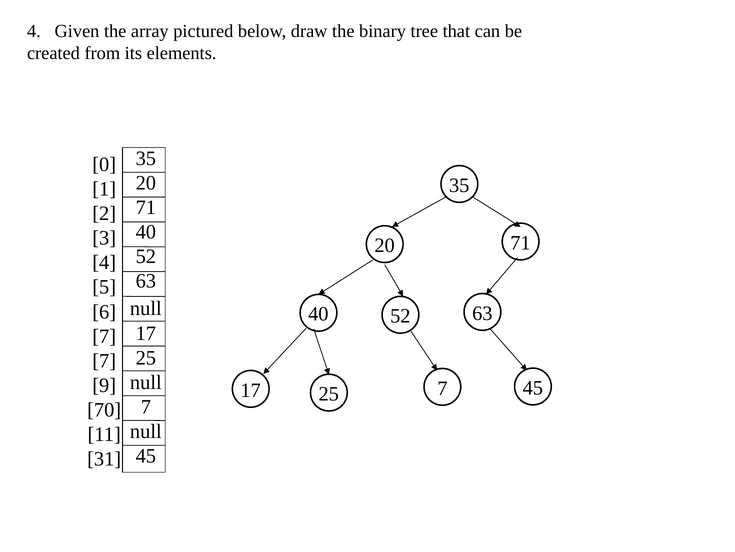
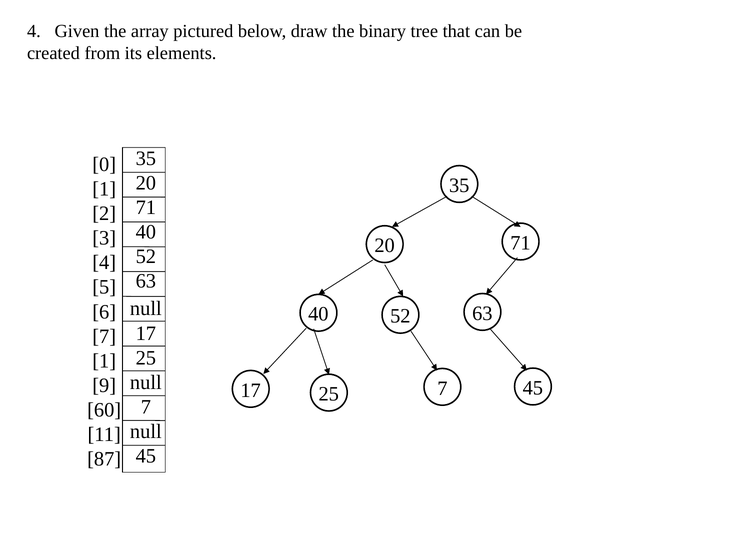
7: 7 -> 1 (104, 360)
70: 70 -> 60 (104, 409)
31: 31 -> 87 (104, 458)
